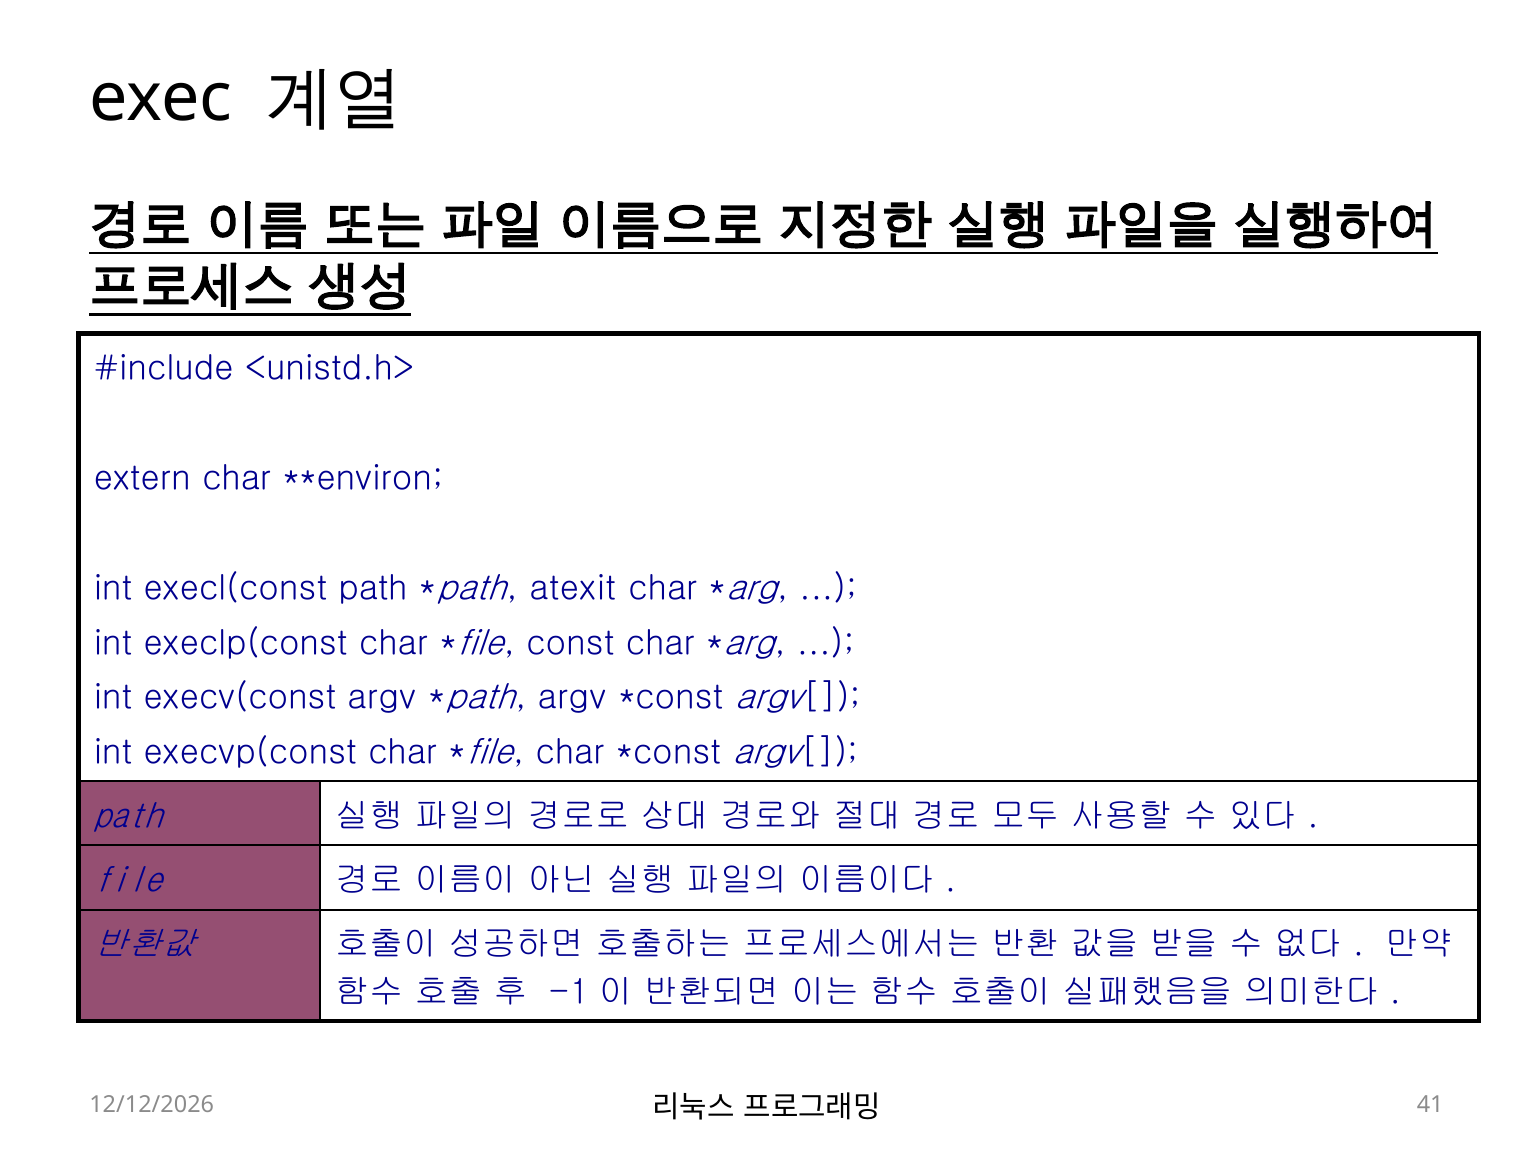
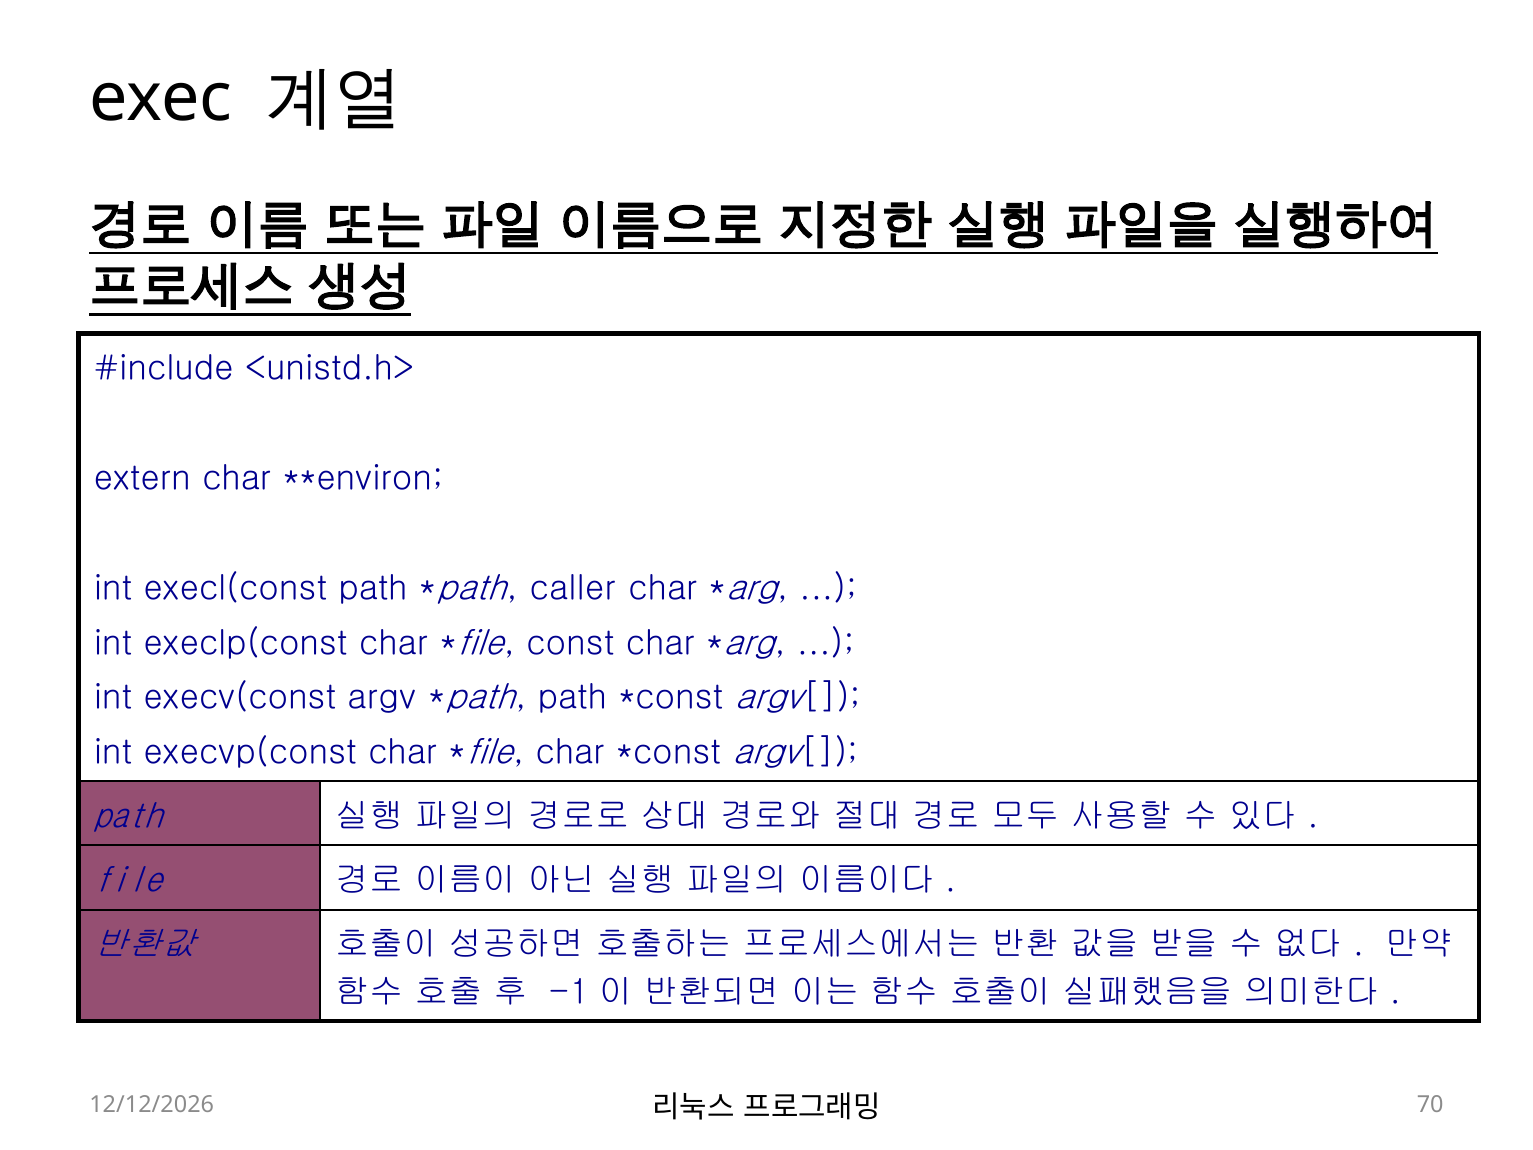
atexit: atexit -> caller (573, 588)
argv: argv -> path (572, 698)
41: 41 -> 70 (1430, 1105)
